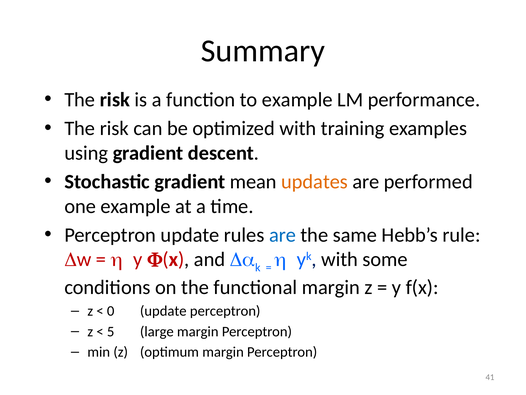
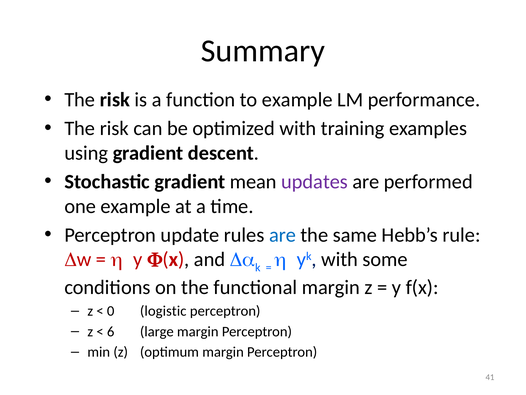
updates colour: orange -> purple (315, 181)
0 update: update -> logistic (163, 311)
5: 5 -> 6 (111, 331)
